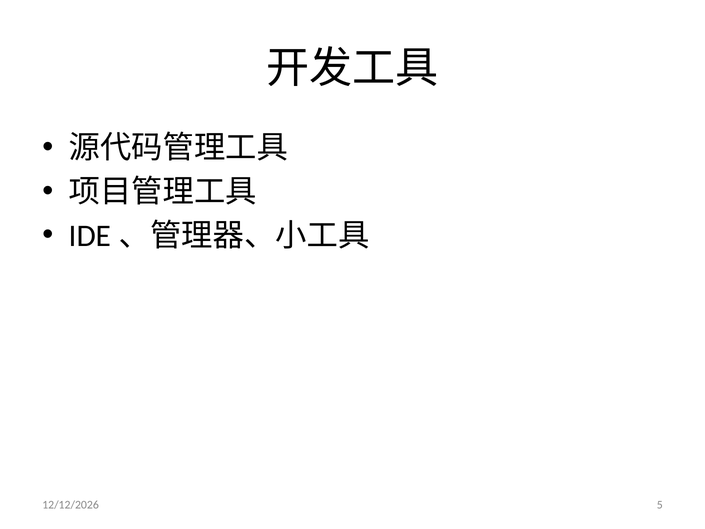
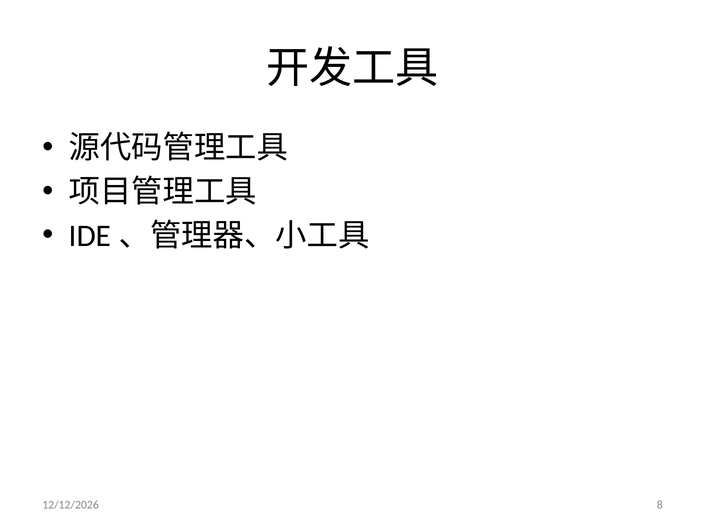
5: 5 -> 8 (660, 505)
